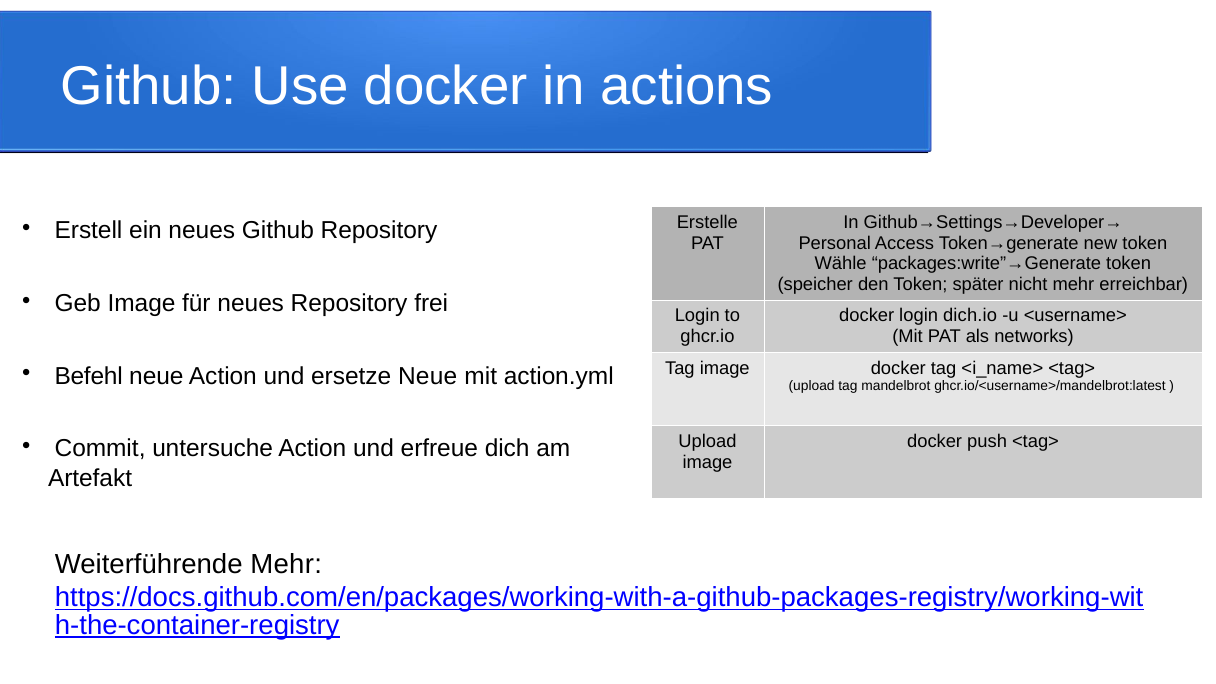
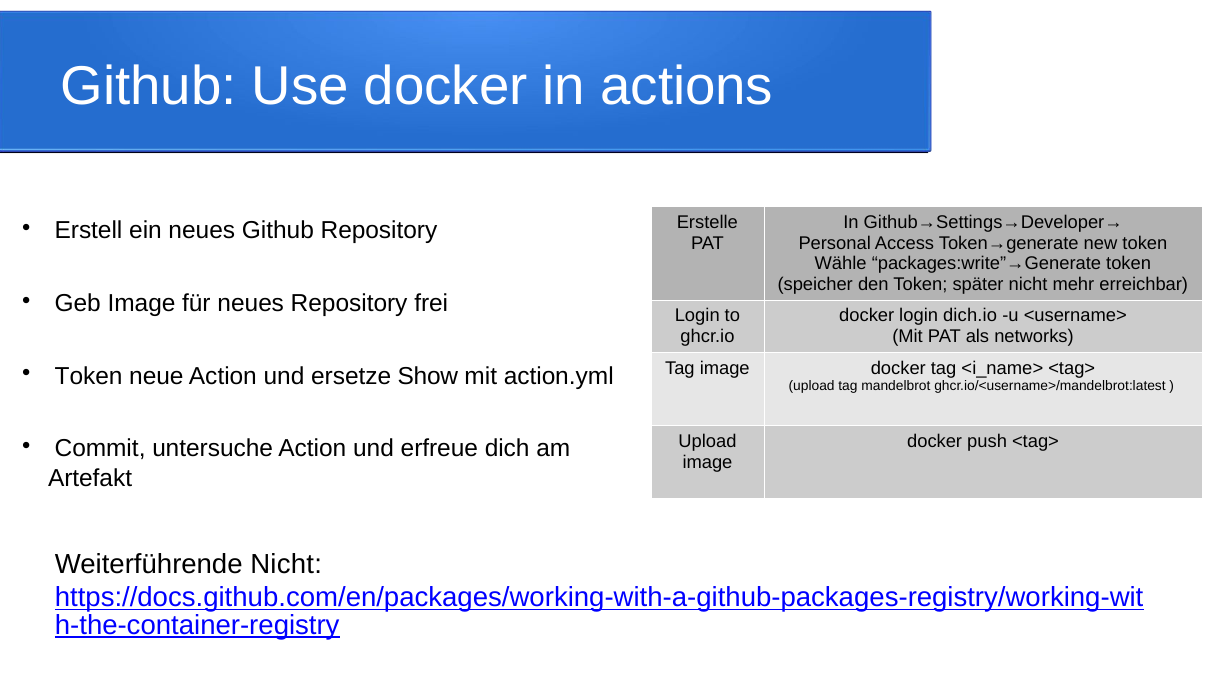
Befehl: Befehl -> Token (89, 376)
ersetze Neue: Neue -> Show (428, 376)
Weiterführende Mehr: Mehr -> Nicht (286, 564)
